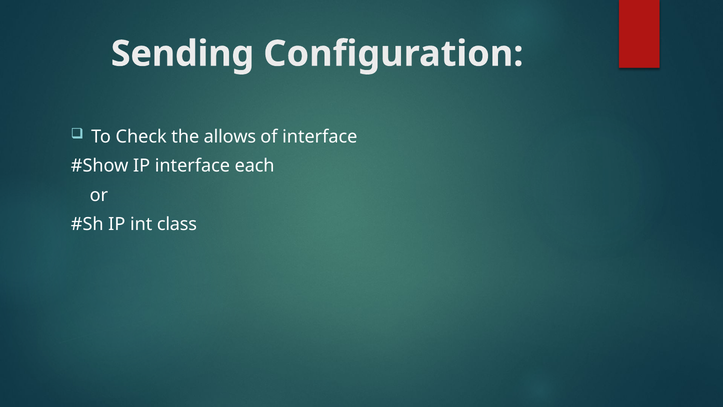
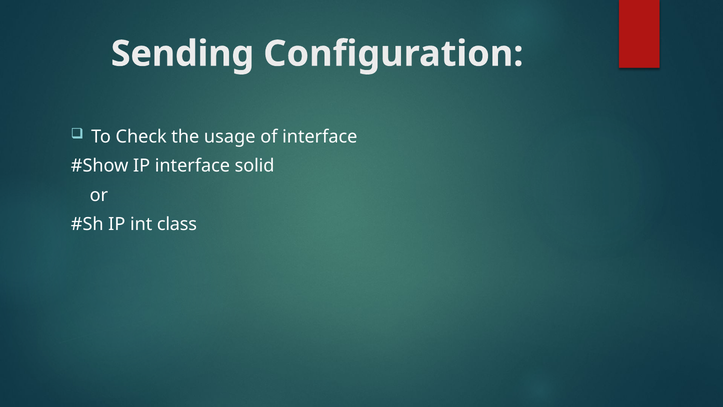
allows: allows -> usage (230, 137)
each: each -> solid (255, 166)
